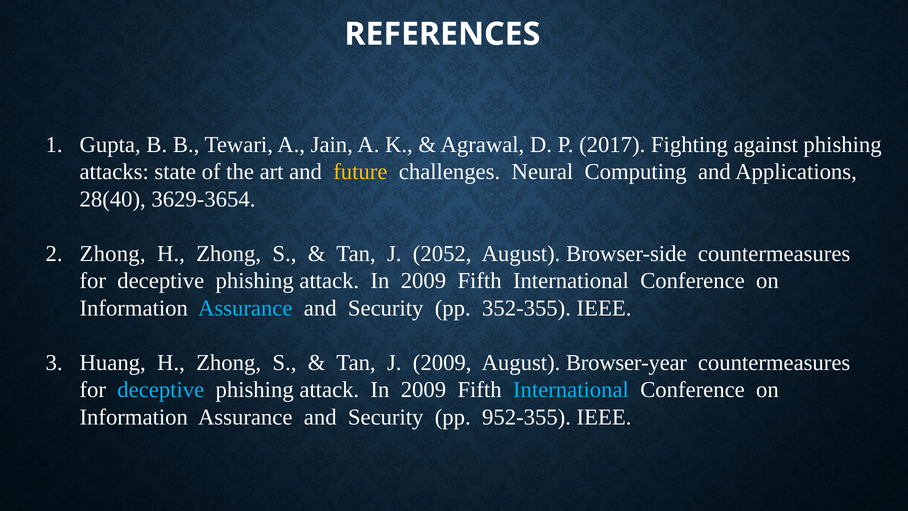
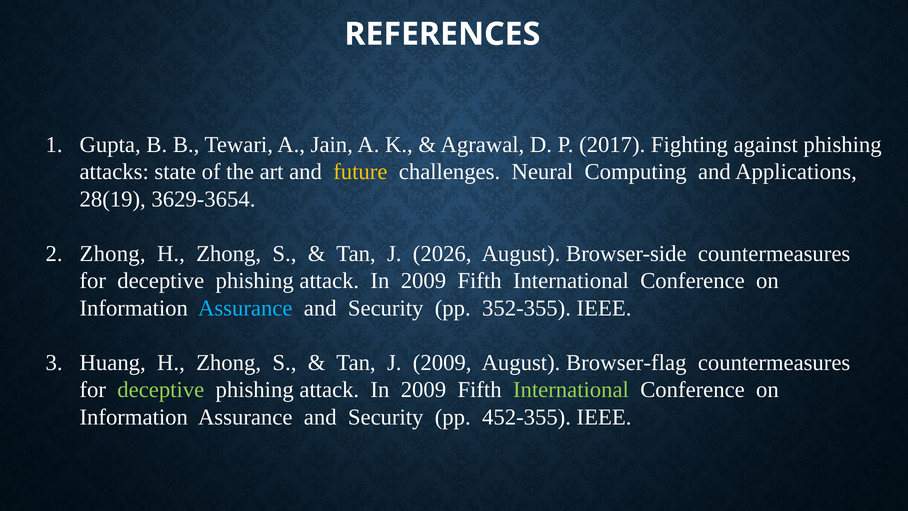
28(40: 28(40 -> 28(19 (113, 199)
2052: 2052 -> 2026 (442, 253)
Browser-year: Browser-year -> Browser-flag (626, 362)
deceptive colour: light blue -> light green (161, 390)
International colour: light blue -> light green (571, 390)
952-355: 952-355 -> 452-355 (527, 417)
